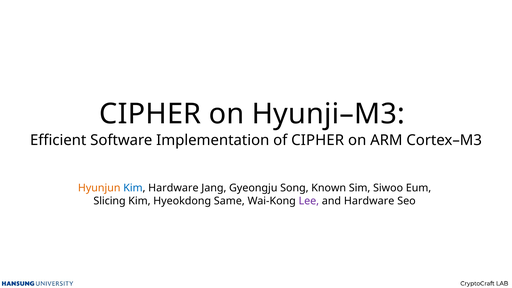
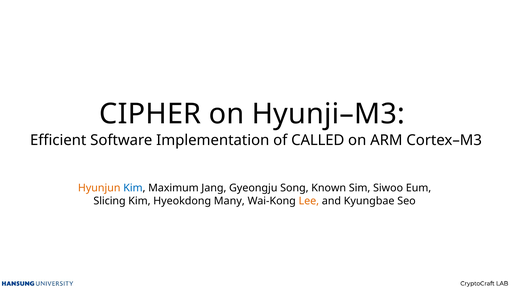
of CIPHER: CIPHER -> CALLED (318, 140)
Kim Hardware: Hardware -> Maximum (173, 188)
Same: Same -> Many (229, 201)
Lee colour: purple -> orange (309, 201)
and Hardware: Hardware -> Kyungbae (369, 201)
